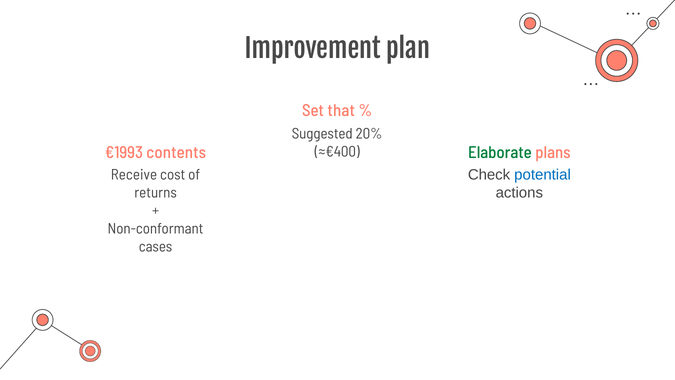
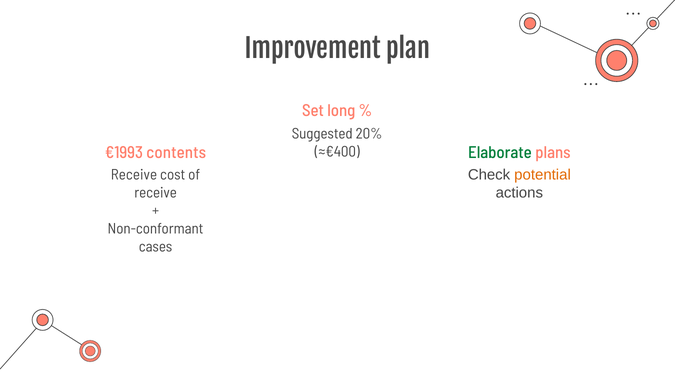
that: that -> long (341, 111)
potential colour: blue -> orange (543, 175)
returns: returns -> receive (156, 193)
